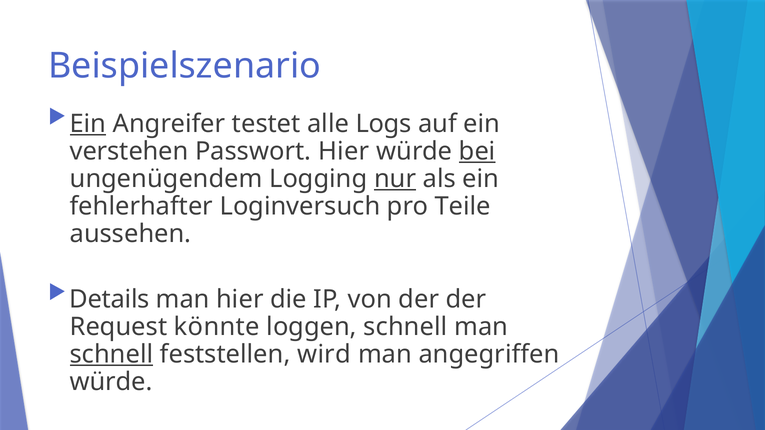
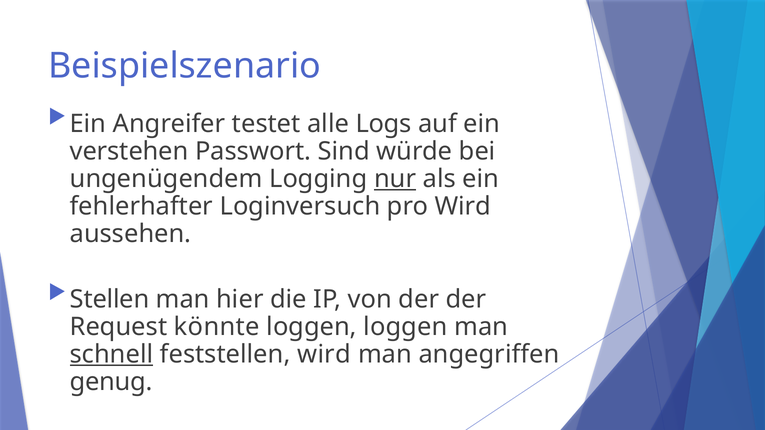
Ein underline: present -> none (88, 124)
Passwort Hier: Hier -> Sind (344, 151)
bei underline: present -> none (477, 151)
pro Teile: Teile -> Wird (463, 207)
Details: Details -> Stellen (110, 299)
loggen schnell: schnell -> loggen (405, 327)
würde: würde -> genug (111, 382)
